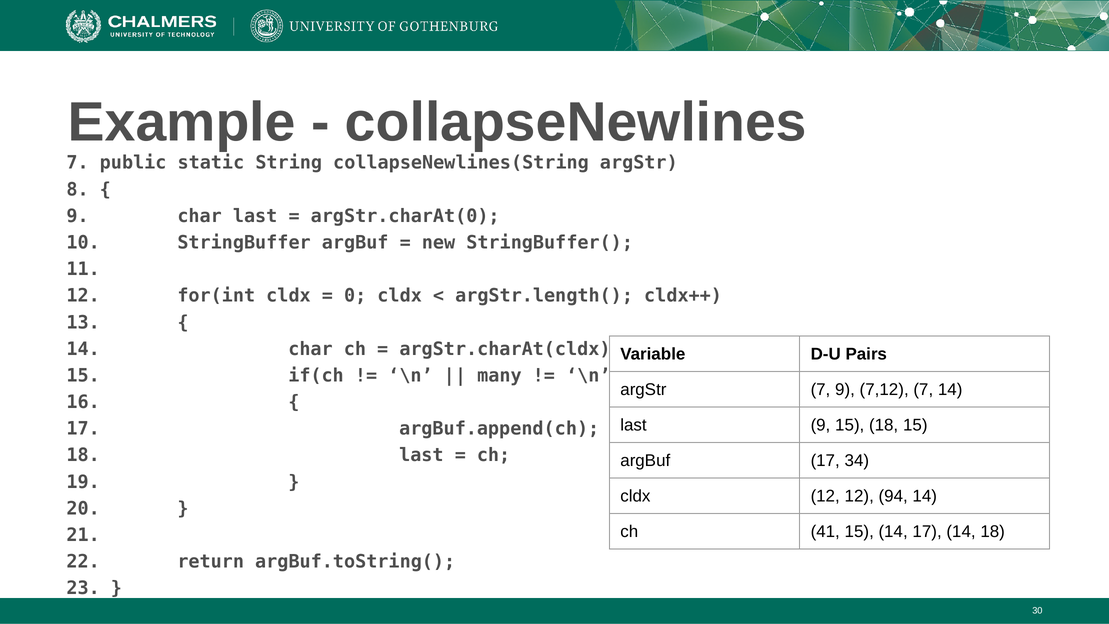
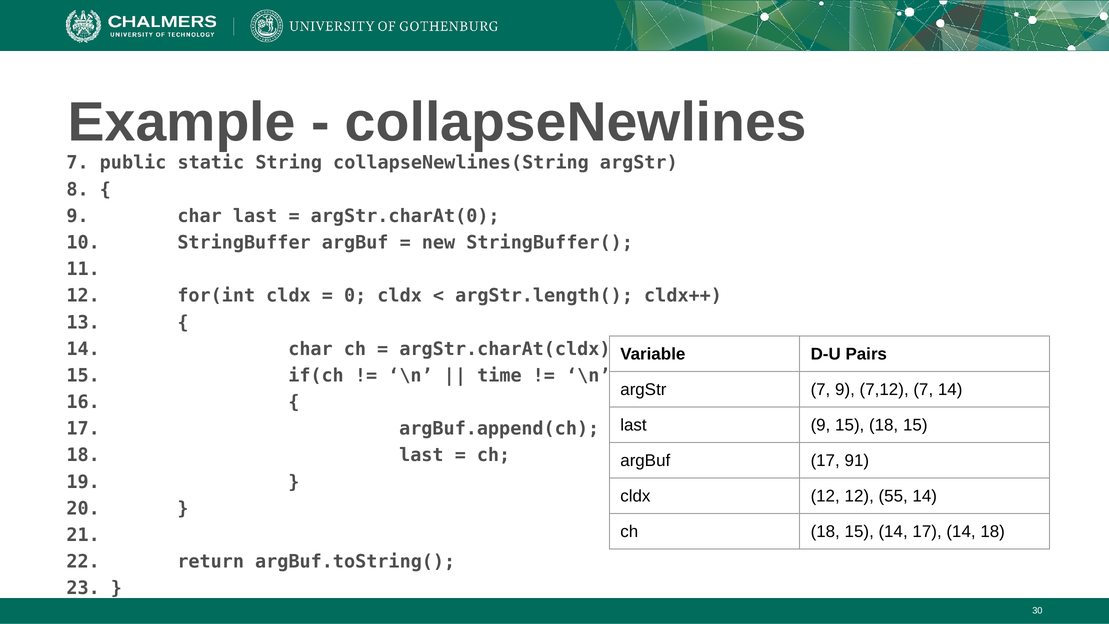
many: many -> time (499, 376)
34: 34 -> 91 (857, 460)
94: 94 -> 55 (893, 496)
41: 41 -> 18 (825, 531)
